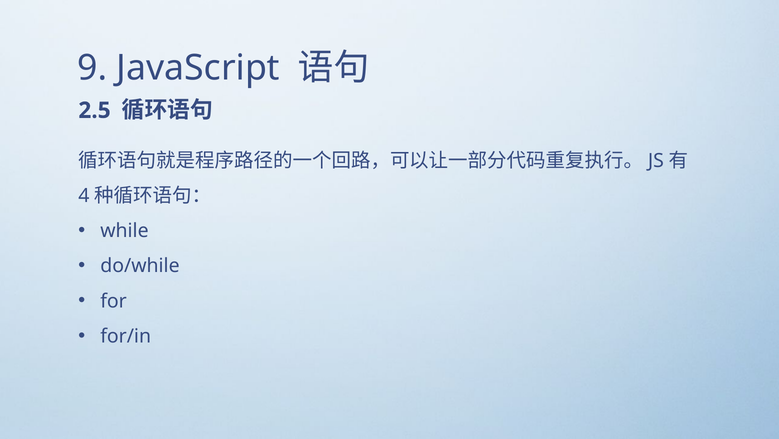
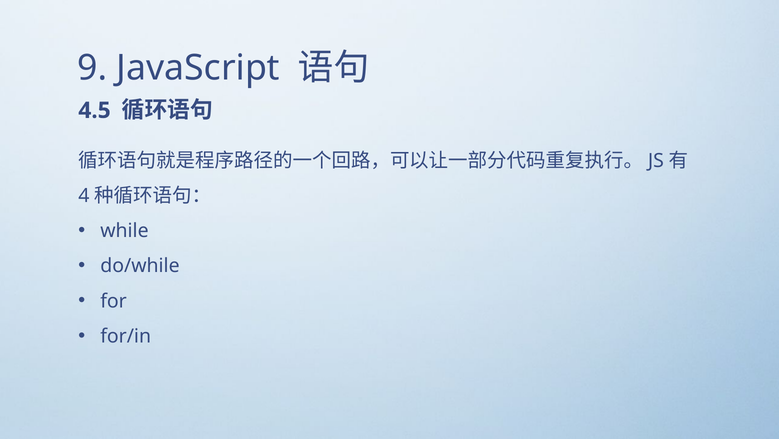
2.5: 2.5 -> 4.5 (95, 110)
